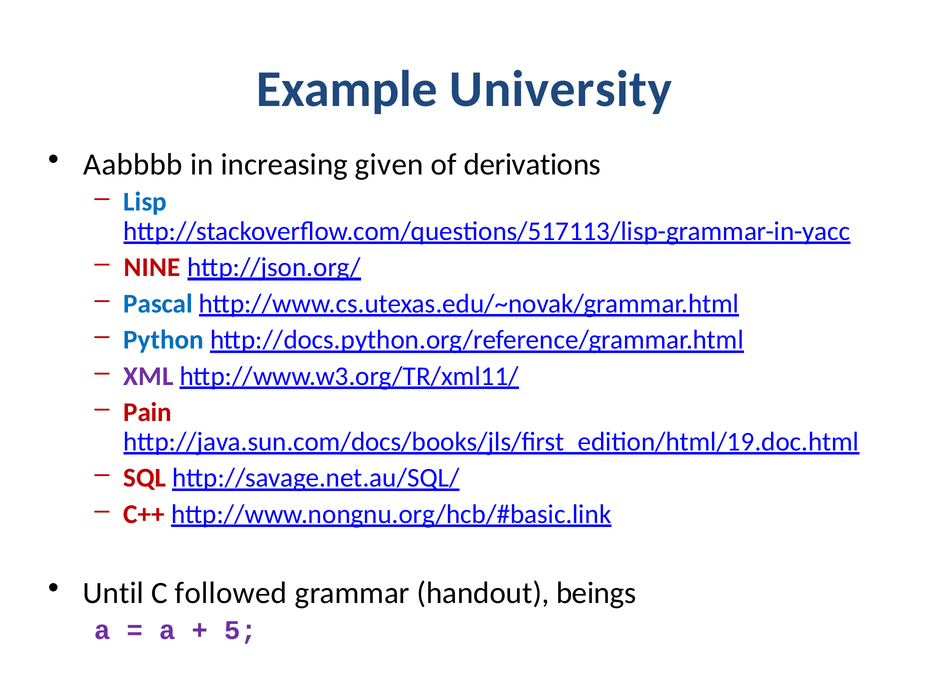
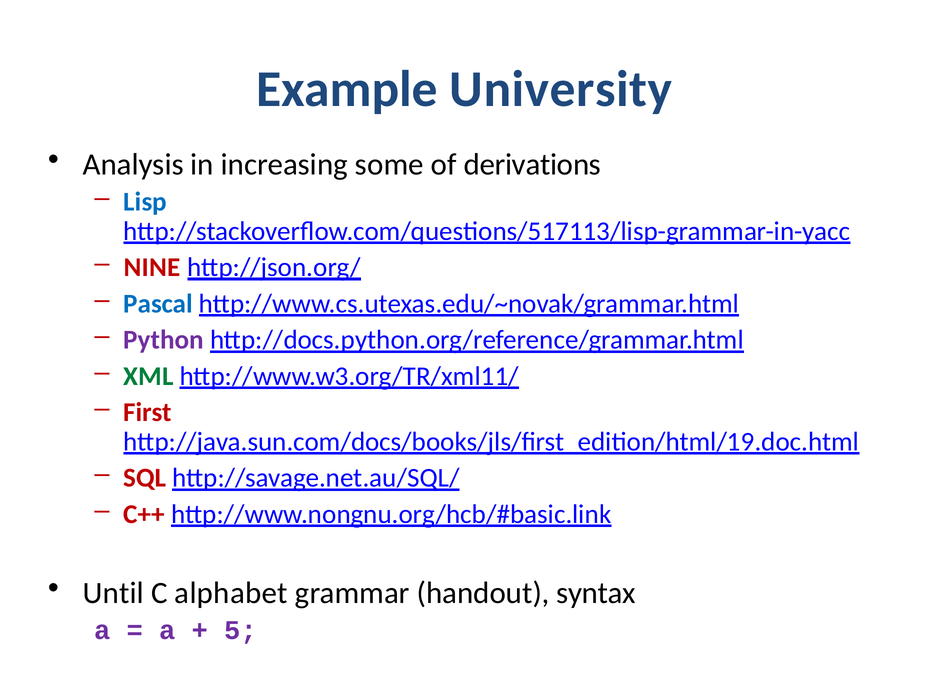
Aabbbb: Aabbbb -> Analysis (133, 165)
given: given -> some (389, 165)
Python colour: blue -> purple (164, 340)
XML colour: purple -> green (148, 377)
Pain: Pain -> First (147, 413)
followed: followed -> alphabet (231, 594)
beings: beings -> syntax (596, 594)
